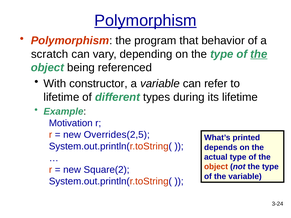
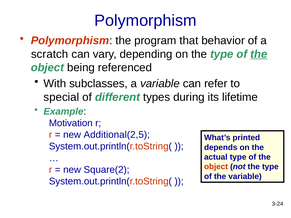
Polymorphism underline: present -> none (146, 21)
constructor: constructor -> subclasses (98, 84)
lifetime: lifetime -> special (61, 97)
Overrides(2,5: Overrides(2,5 -> Additional(2,5 (117, 135)
